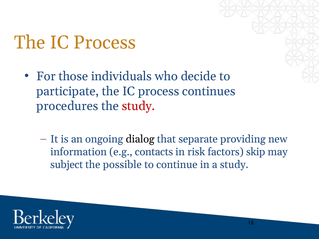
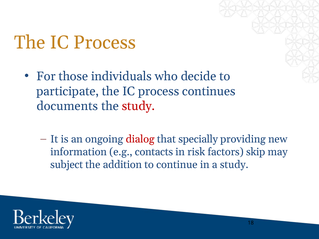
procedures: procedures -> documents (67, 106)
dialog colour: black -> red (140, 139)
separate: separate -> specially (198, 139)
possible: possible -> addition (122, 165)
